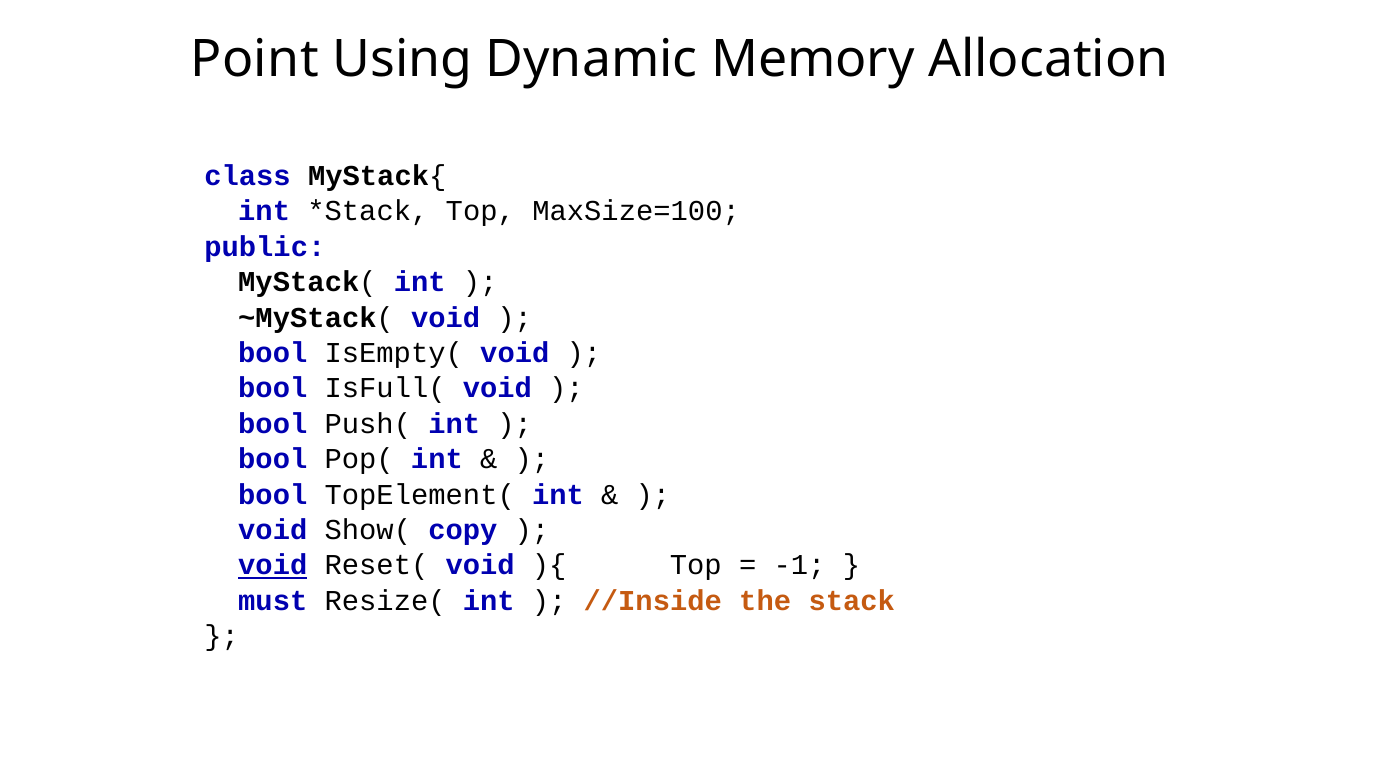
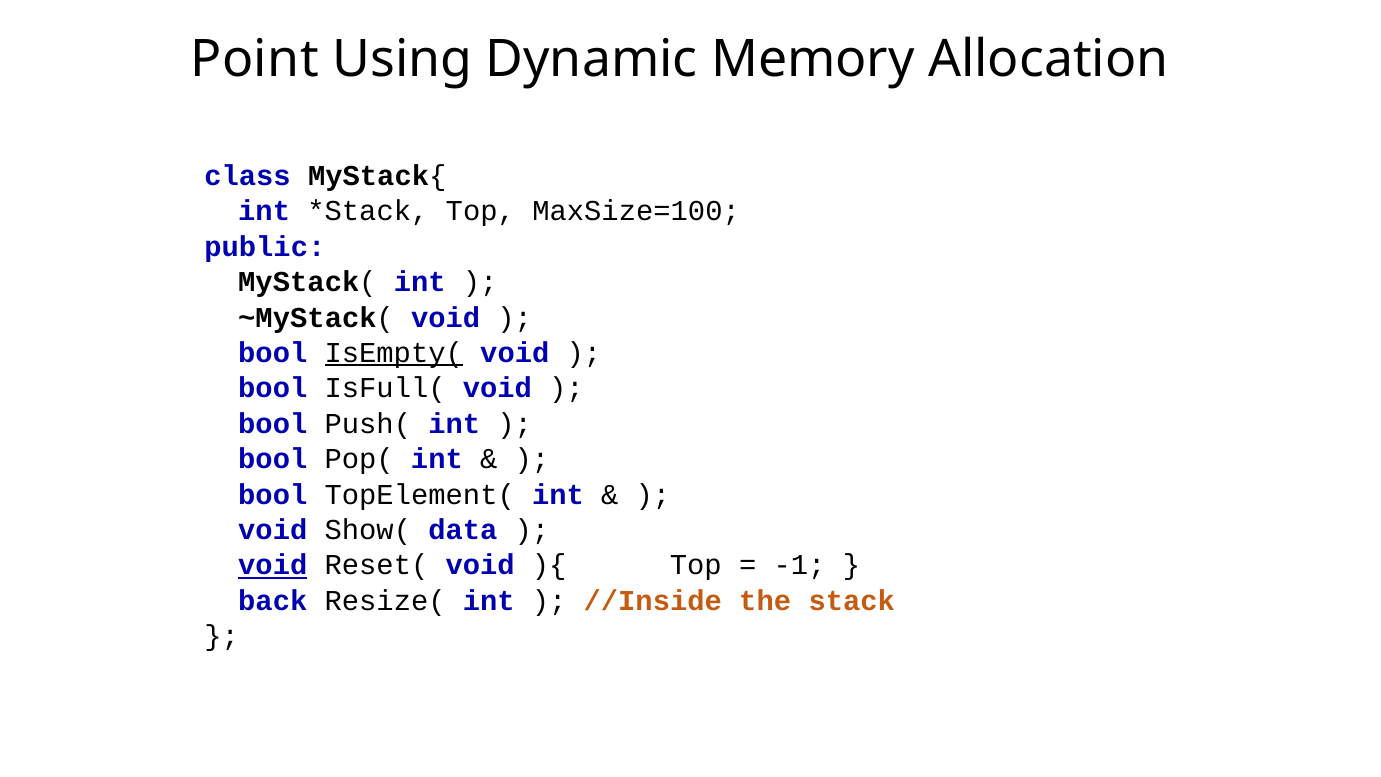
IsEmpty( underline: none -> present (394, 353)
copy: copy -> data (463, 530)
must: must -> back (273, 601)
